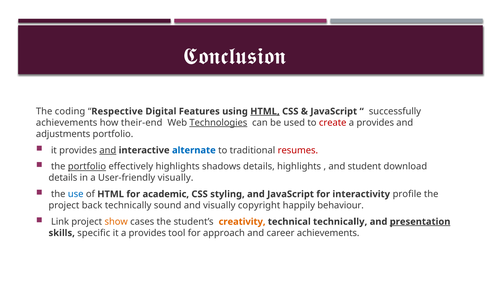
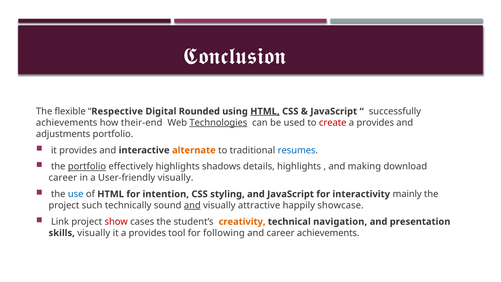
coding: coding -> flexible (70, 111)
Features: Features -> Rounded (199, 111)
and underline: present -> none (108, 150)
alternate colour: blue -> orange (194, 150)
resumes colour: red -> blue (298, 150)
student: student -> making (364, 166)
details: details -> career (63, 178)
academic: academic -> intention (166, 194)
profile: profile -> mainly (407, 194)
back: back -> such (92, 205)
and underline: none -> present (192, 205)
copyright: copyright -> attractive (259, 205)
behaviour: behaviour -> showcase (341, 205)
show colour: orange -> red (116, 222)
technical technically: technically -> navigation (340, 222)
presentation underline: present -> none (420, 222)
skills specific: specific -> visually (94, 233)
approach: approach -> following (224, 233)
